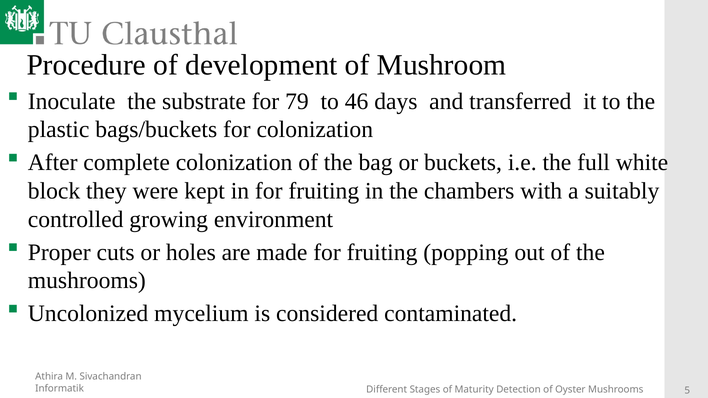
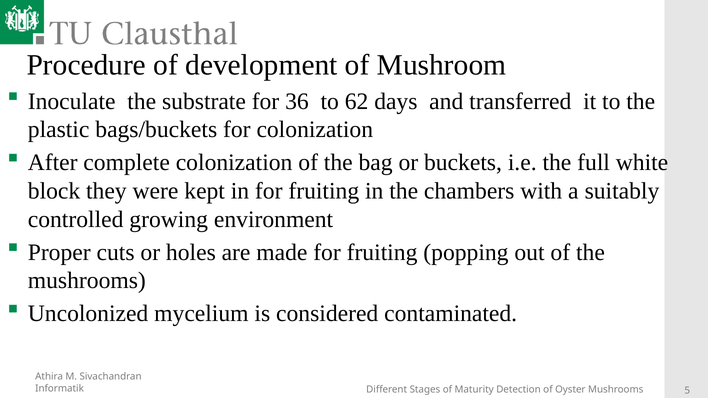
79: 79 -> 36 (297, 101)
46: 46 -> 62 (357, 101)
